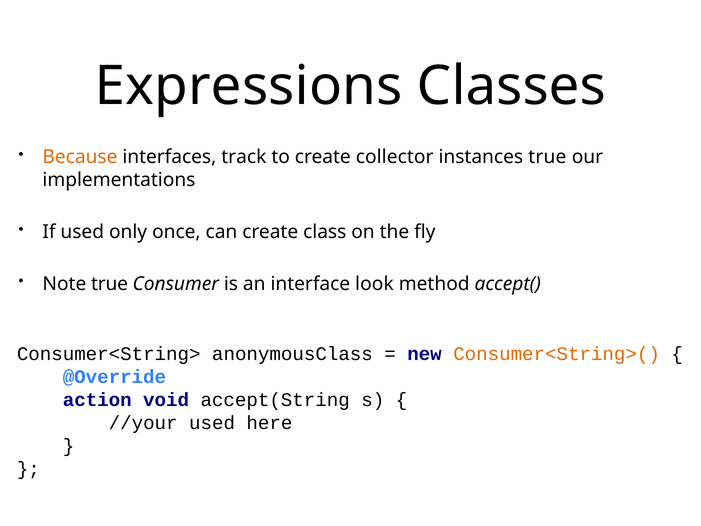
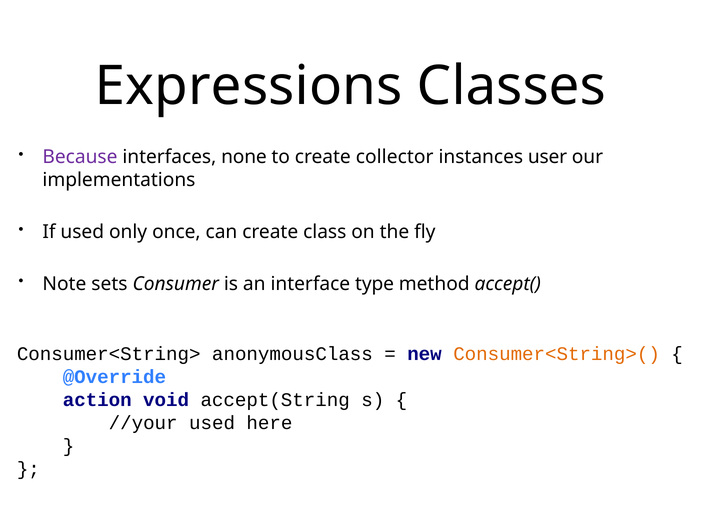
Because colour: orange -> purple (80, 157)
track: track -> none (244, 157)
instances true: true -> user (548, 157)
Note true: true -> sets (109, 284)
look: look -> type (375, 284)
